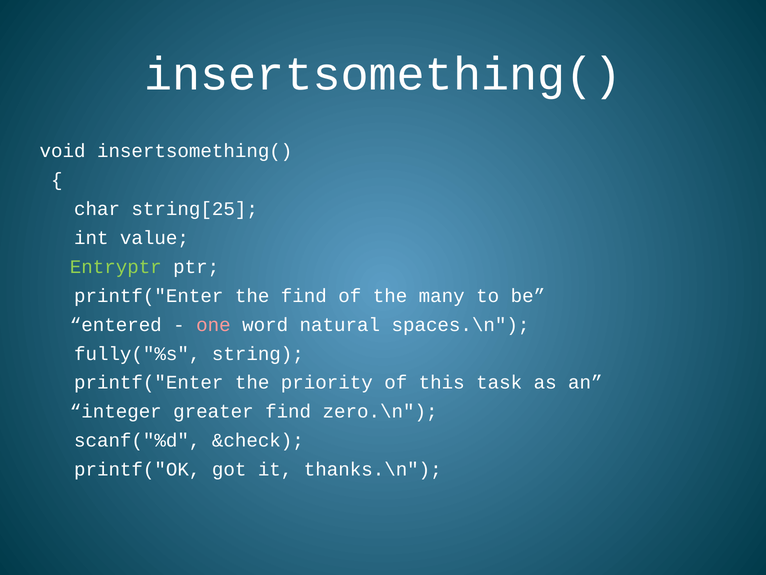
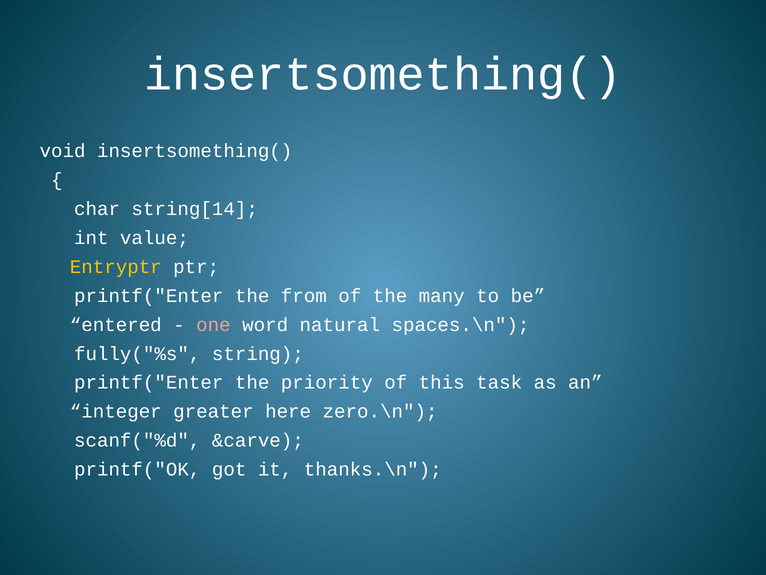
string[25: string[25 -> string[14 (195, 209)
Entryptr colour: light green -> yellow (116, 267)
the find: find -> from (304, 295)
greater find: find -> here (288, 411)
&check: &check -> &carve (258, 440)
